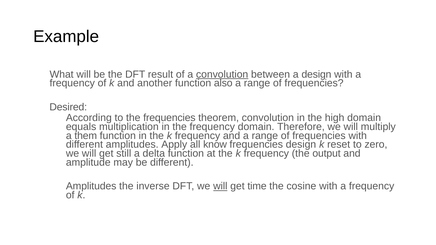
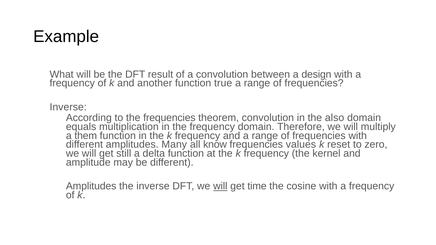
convolution underline: present -> none (222, 74)
also: also -> true (223, 83)
Desired: Desired -> Inverse (68, 107)
high: high -> also (335, 118)
Apply: Apply -> Many (174, 145)
frequencies design: design -> values (301, 145)
output: output -> kernel (326, 154)
